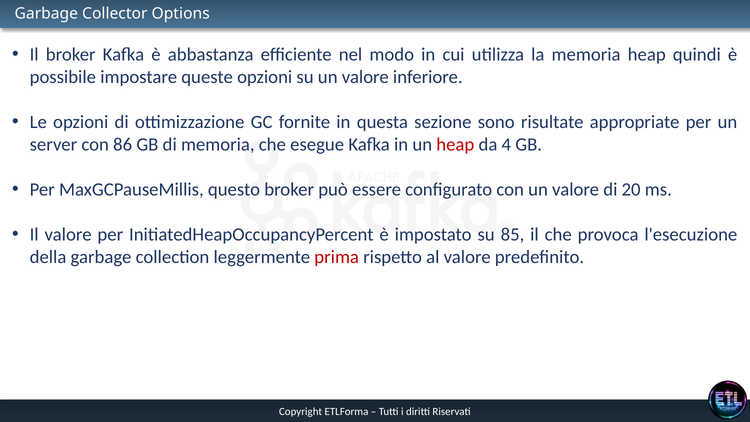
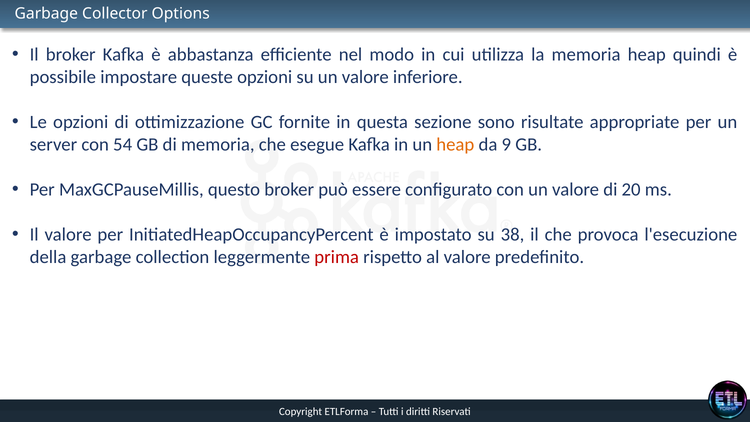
86: 86 -> 54 (123, 144)
heap colour: red -> orange (455, 144)
4: 4 -> 9 (506, 144)
85: 85 -> 38 (512, 234)
